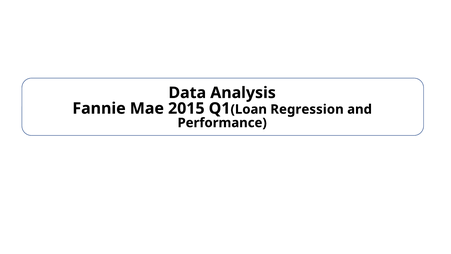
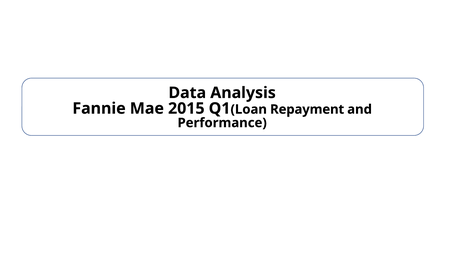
Regression: Regression -> Repayment (307, 109)
